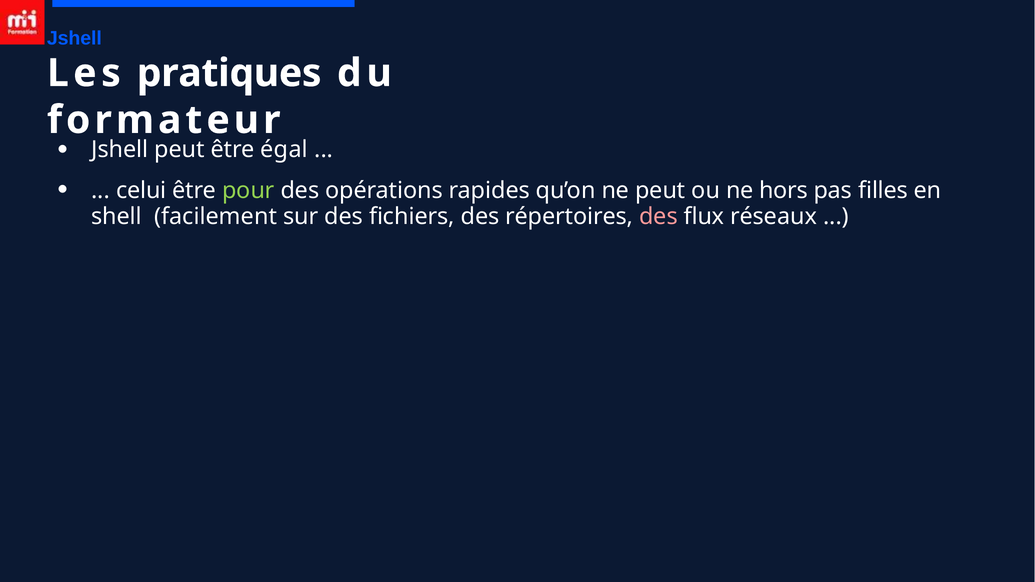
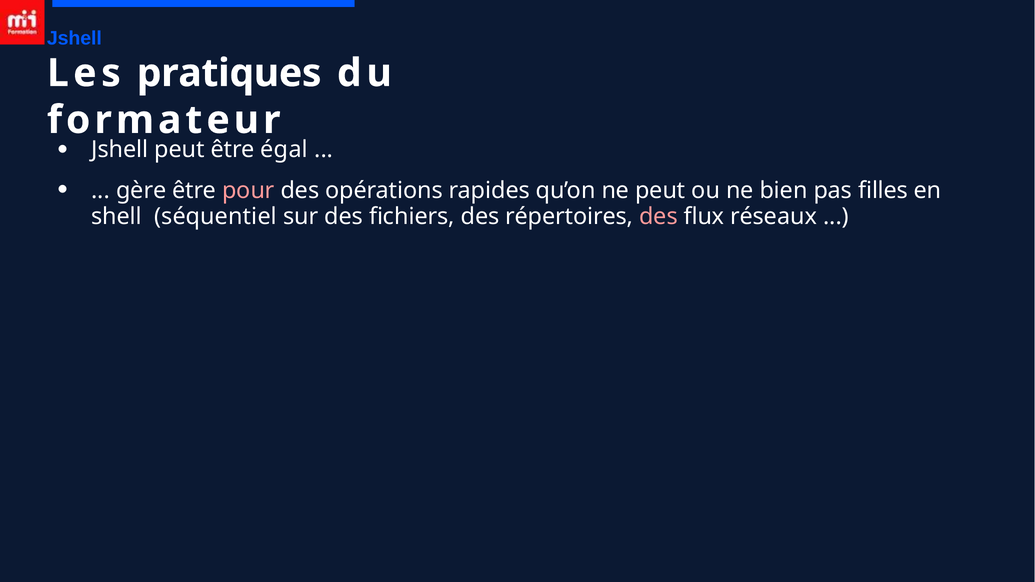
celui: celui -> gère (141, 190)
pour colour: light green -> pink (248, 190)
hors: hors -> bien (784, 190)
facilement: facilement -> séquentiel (215, 217)
